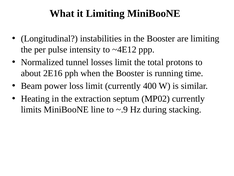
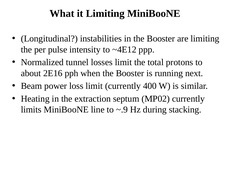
time: time -> next (194, 73)
